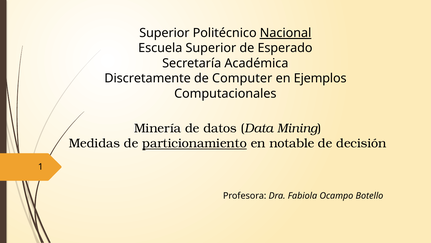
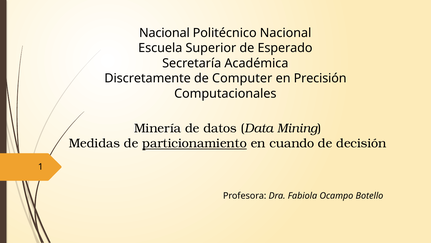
Superior: Superior -> Nacional (164, 33)
Nacional underline: present -> none (286, 33)
Ejemplos: Ejemplos -> Precisión (320, 78)
notable: notable -> cuando (292, 143)
